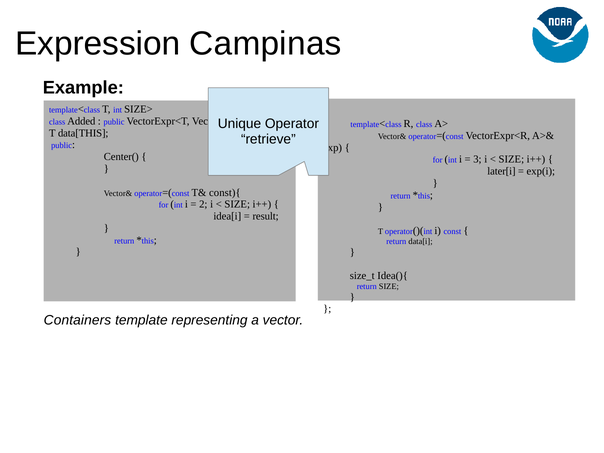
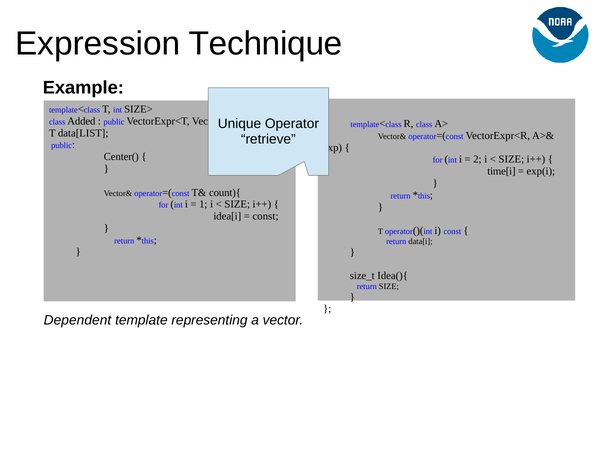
Campinas: Campinas -> Technique (266, 44)
data[THIS: data[THIS -> data[LIST (83, 133)
3: 3 -> 2 (477, 159)
later[i: later[i -> time[i (501, 171)
const){: const){ -> count){ (225, 192)
2: 2 -> 1 (203, 204)
result: result -> const (265, 216)
Containers: Containers -> Dependent (77, 320)
